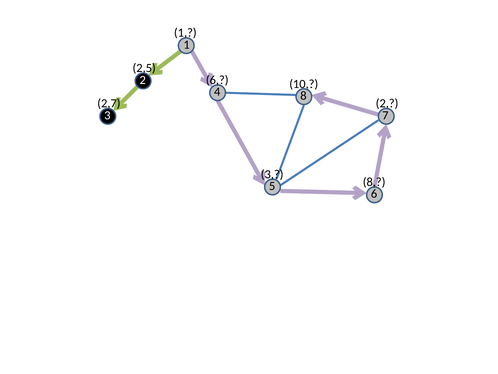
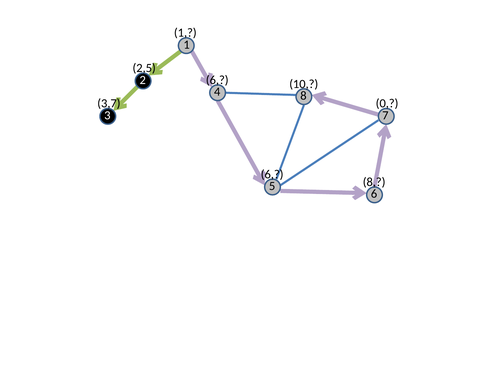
2,7: 2,7 -> 3,7 (109, 103)
2: 2 -> 0 (387, 103)
3: 3 -> 6 (272, 174)
